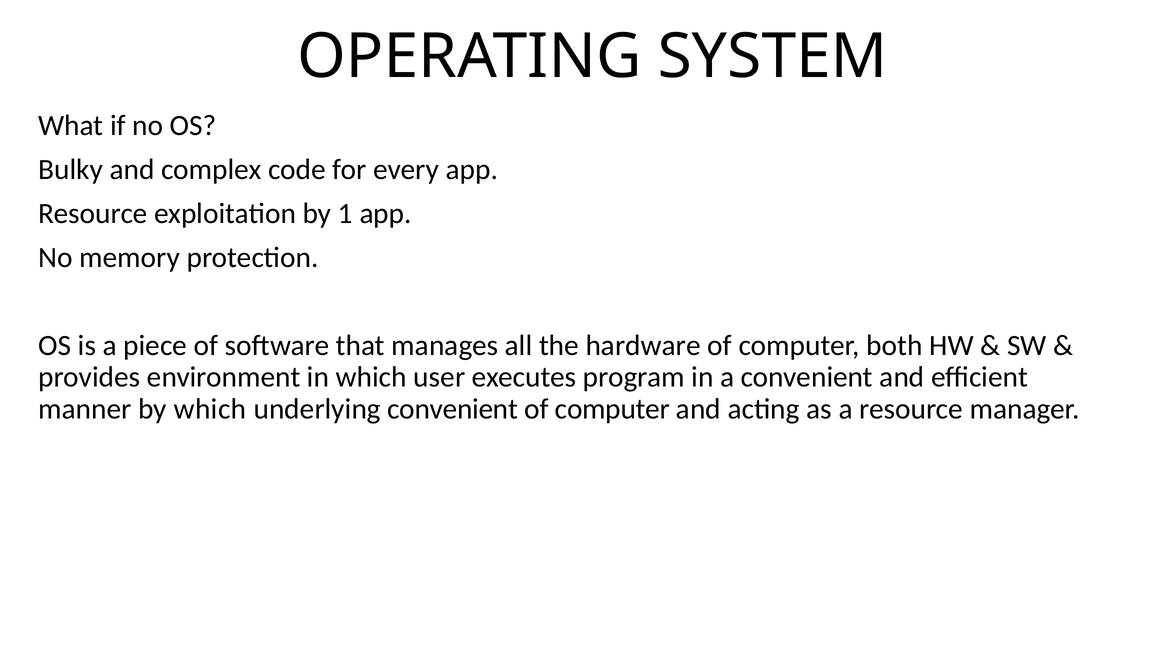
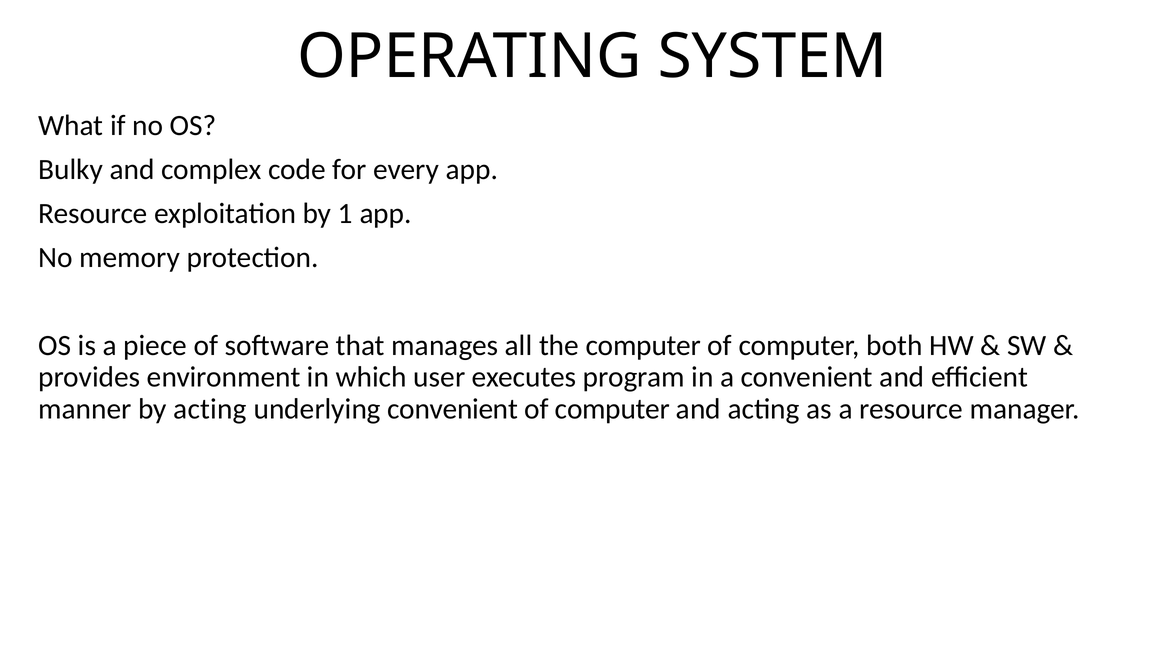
the hardware: hardware -> computer (643, 346)
by which: which -> acting (210, 409)
